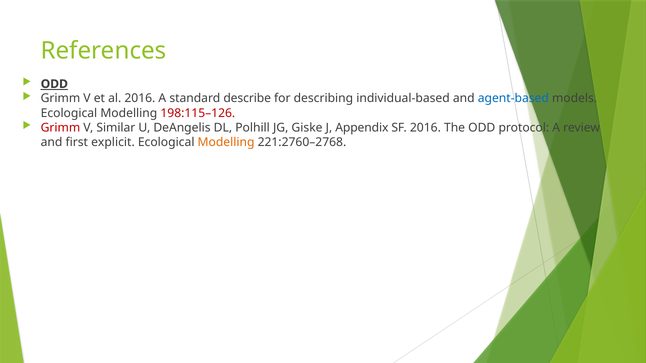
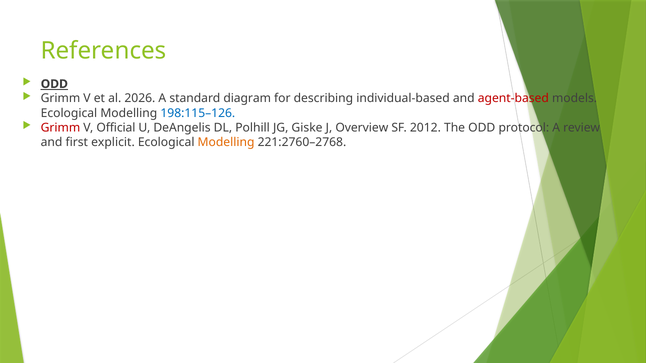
al 2016: 2016 -> 2026 (140, 99)
describe: describe -> diagram (247, 99)
agent-based colour: blue -> red (513, 99)
198:115–126 colour: red -> blue (198, 113)
Similar: Similar -> Official (116, 128)
Appendix: Appendix -> Overview (362, 128)
SF 2016: 2016 -> 2012 (425, 128)
